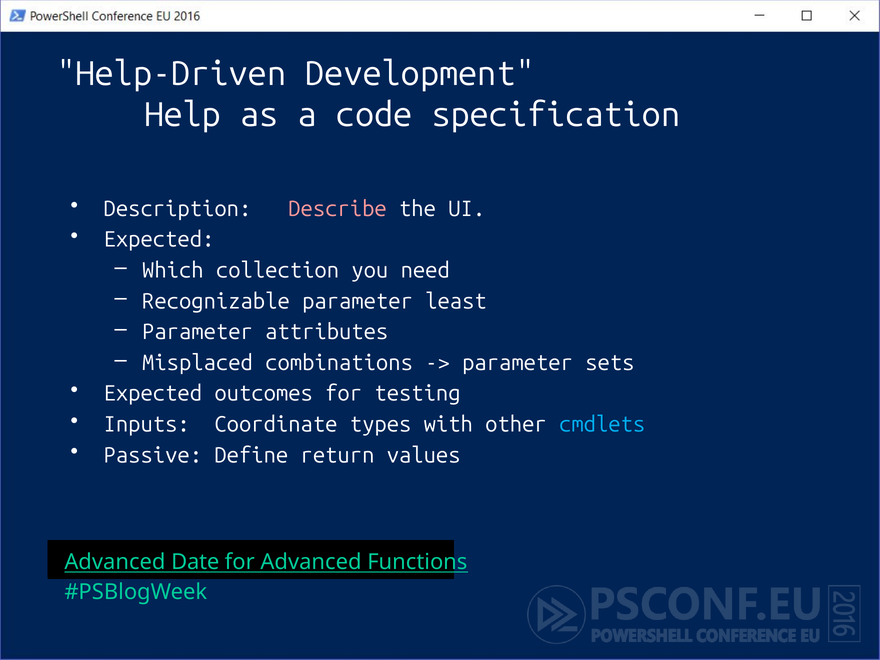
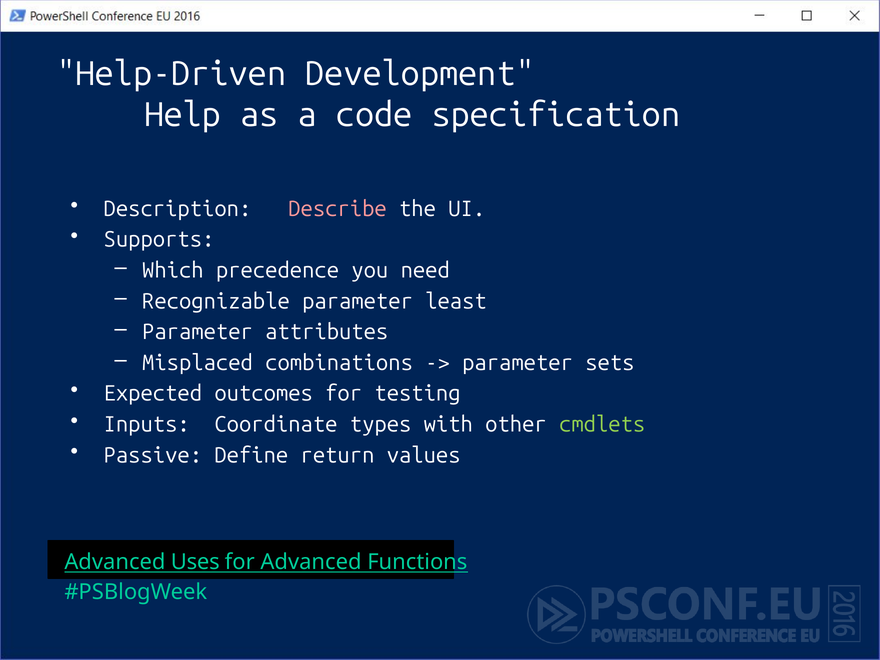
Expected: Expected -> Supports (159, 240)
collection: collection -> precedence (278, 270)
cmdlets colour: light blue -> light green (602, 424)
Date: Date -> Uses (195, 562)
